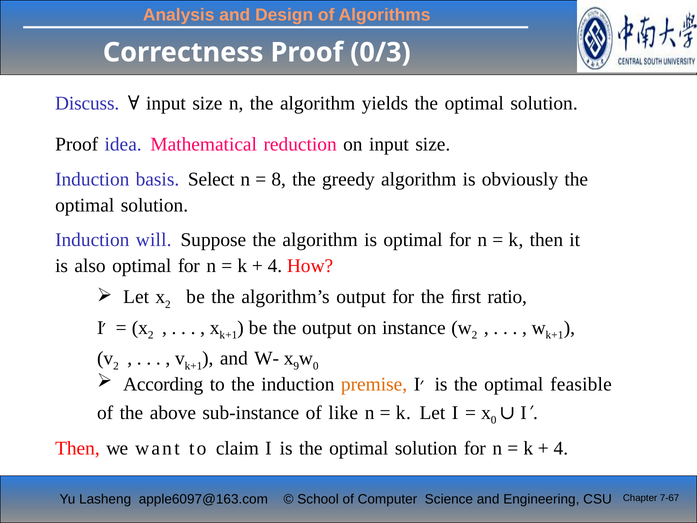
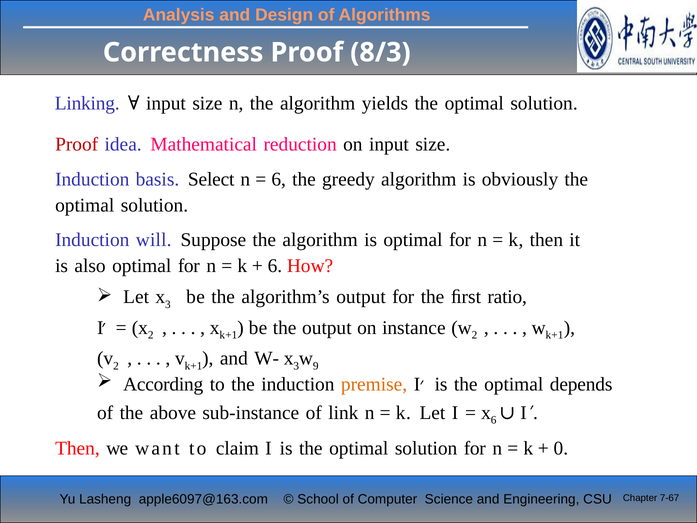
0/3: 0/3 -> 8/3 (380, 52)
Discuss: Discuss -> Linking (87, 103)
Proof colour: black -> red (77, 145)
8: 8 -> 6 (279, 179)
4: 4 -> 6 (275, 266)
2: 2 -> 3 (168, 304)
9: 9 -> 3 (296, 366)
0: 0 -> 9 (316, 366)
feasible: feasible -> depends (581, 384)
like: like -> link (343, 413)
0: 0 -> 6 (494, 420)
4: 4 -> 0 (561, 448)
